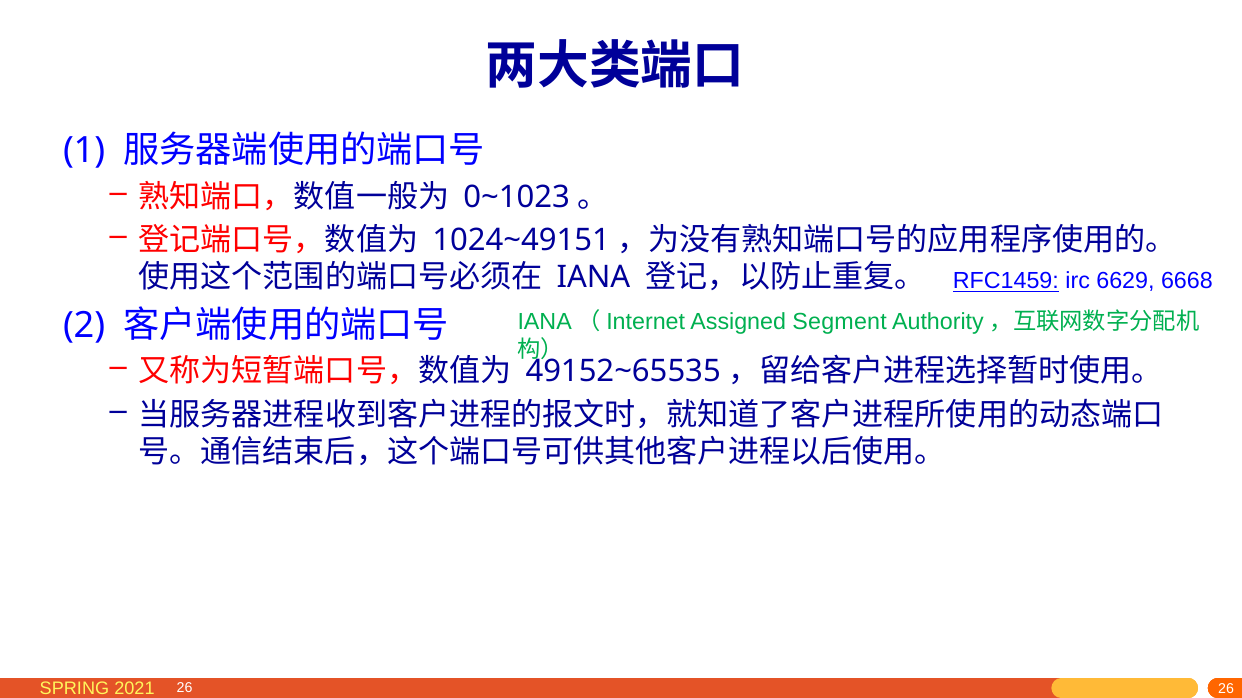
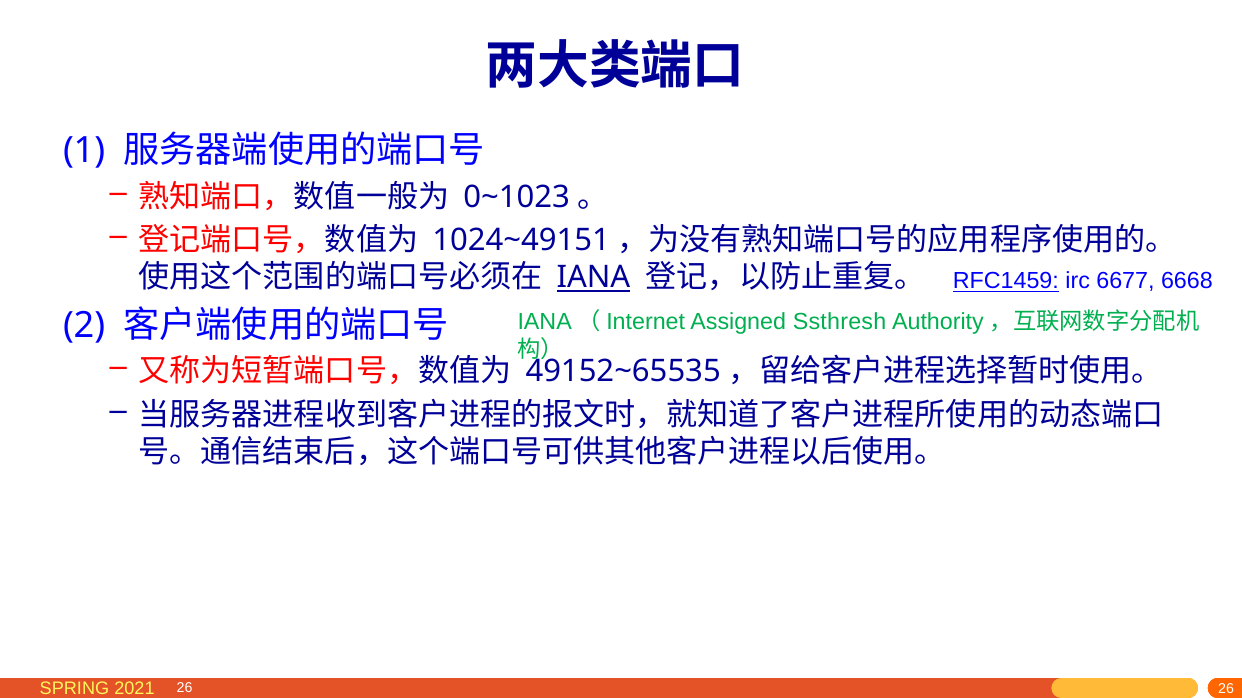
IANA underline: none -> present (593, 278)
6629: 6629 -> 6677 (1125, 281)
Segment: Segment -> Ssthresh (840, 322)
